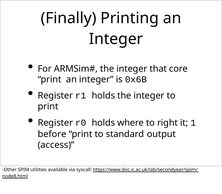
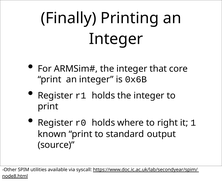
before: before -> known (52, 135)
access: access -> source (56, 145)
